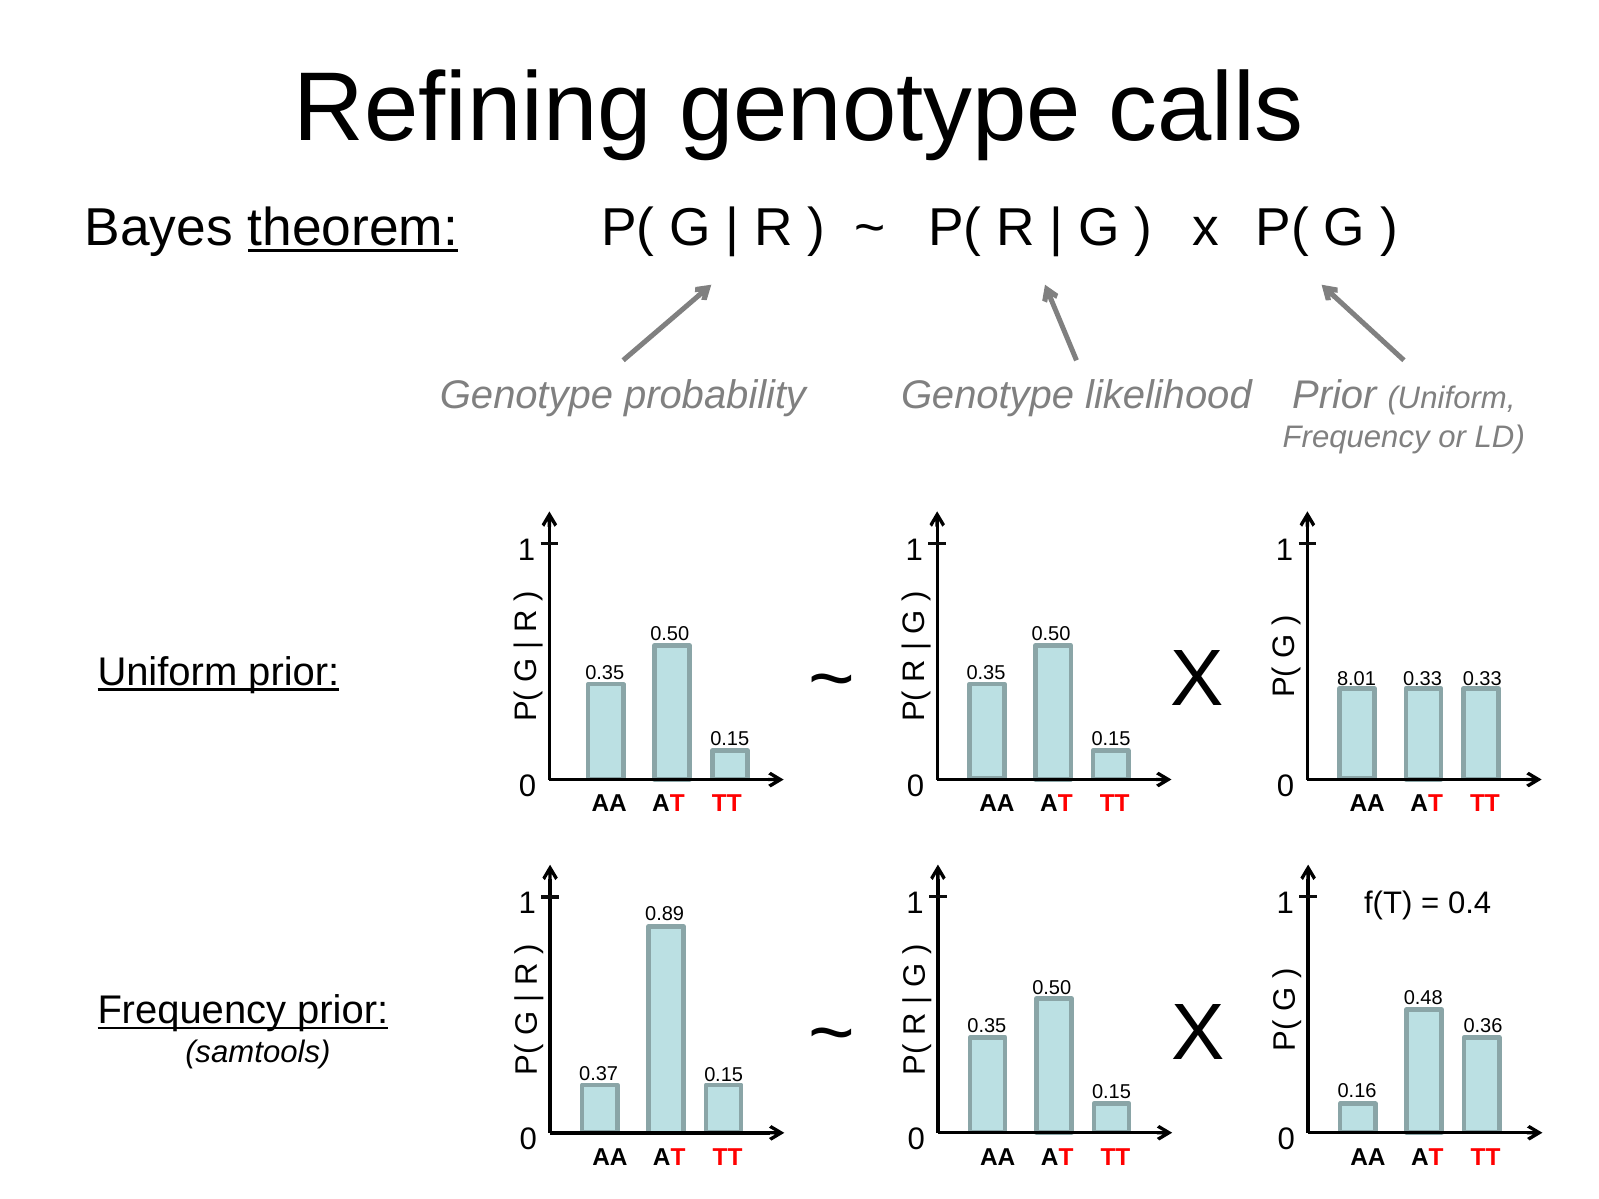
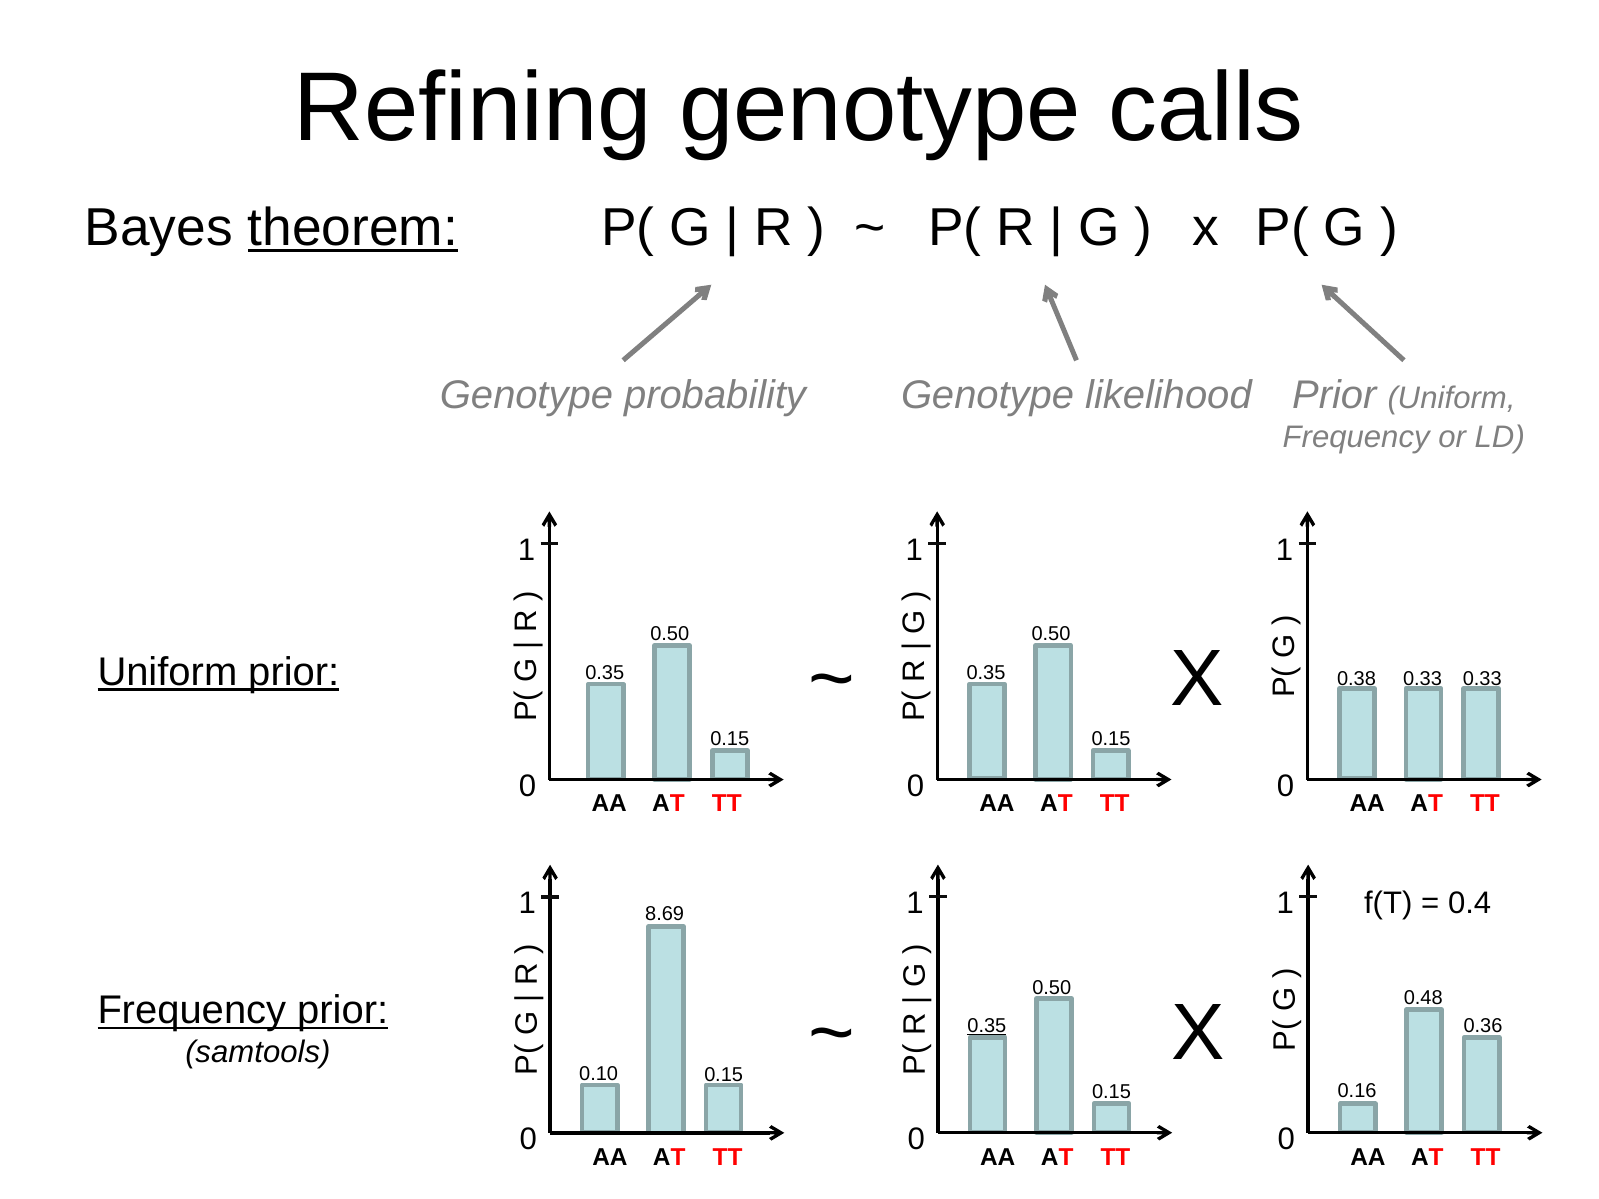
8.01: 8.01 -> 0.38 (1356, 679)
0.89: 0.89 -> 8.69 (665, 914)
0.35 underline: none -> present (987, 1026)
0.37: 0.37 -> 0.10 (599, 1074)
